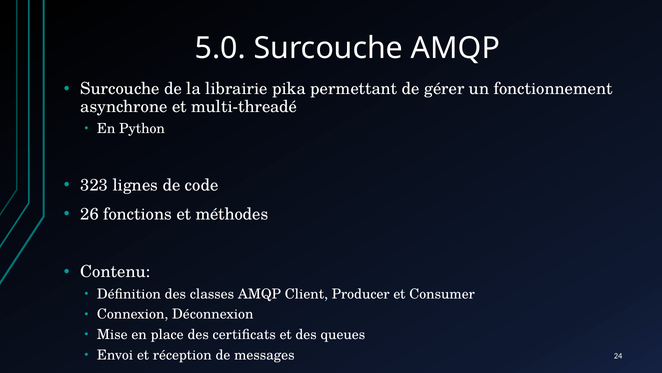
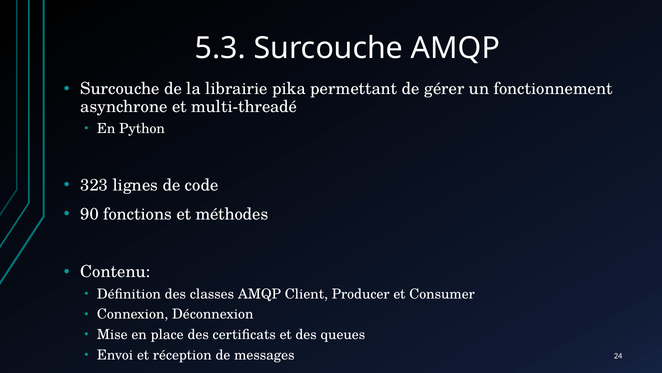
5.0: 5.0 -> 5.3 (220, 48)
26: 26 -> 90 (90, 214)
